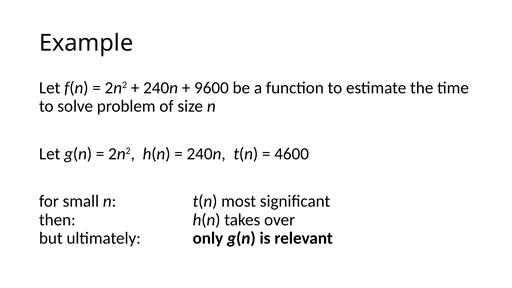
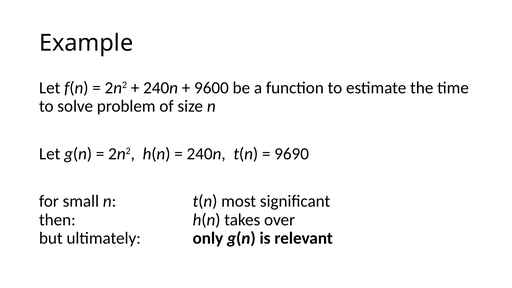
4600: 4600 -> 9690 (292, 154)
